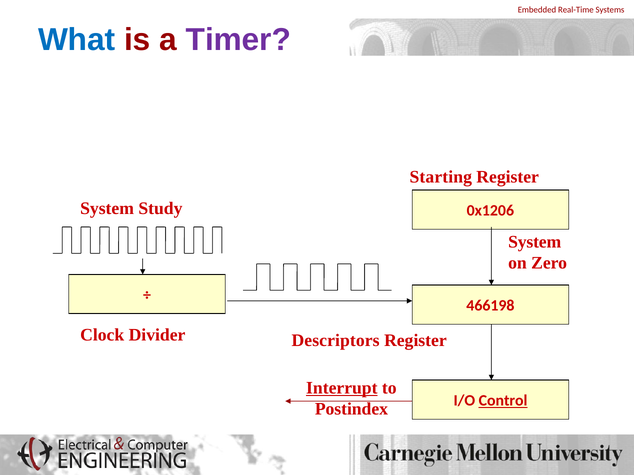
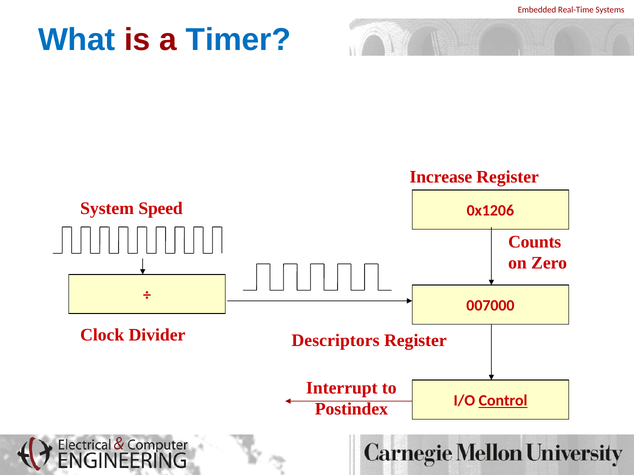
Timer colour: purple -> blue (238, 40)
Starting: Starting -> Increase (441, 177)
System Study: Study -> Speed (161, 209)
System: System -> Counts (535, 242)
466198: 466198 -> 007000 (490, 306)
Interrupt underline: present -> none (342, 388)
